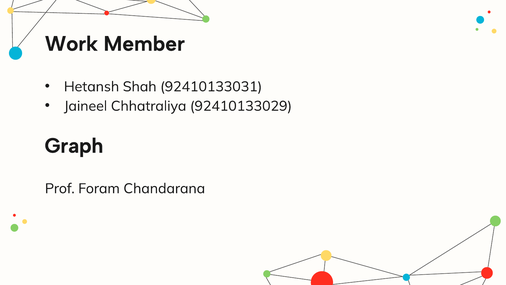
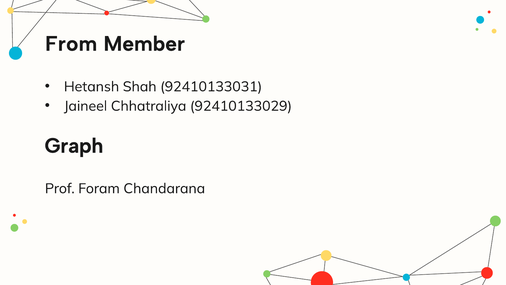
Work: Work -> From (71, 44)
